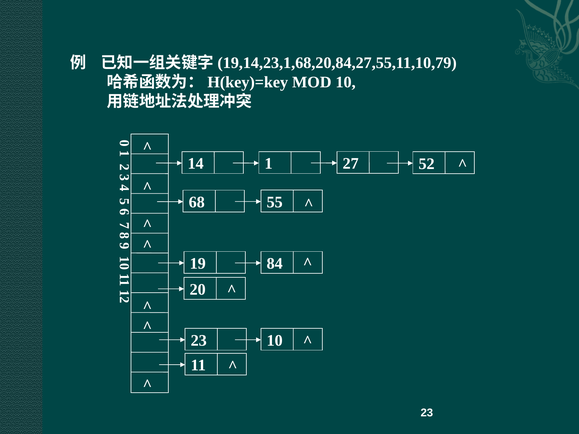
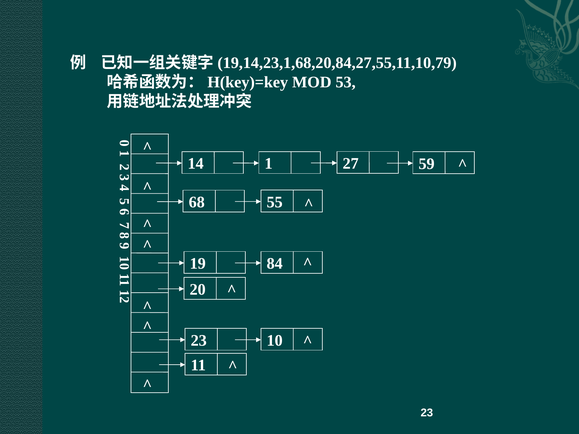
MOD 10: 10 -> 53 (346, 82)
52: 52 -> 59 (427, 164)
